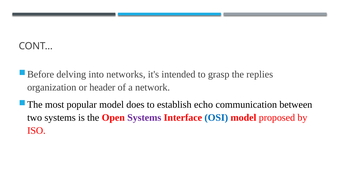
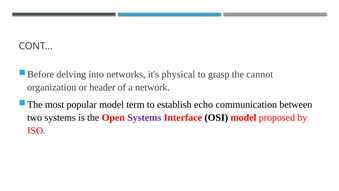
intended: intended -> physical (178, 74)
replies: replies -> cannot (260, 74)
does: does -> term (135, 104)
OSI colour: blue -> black (216, 117)
